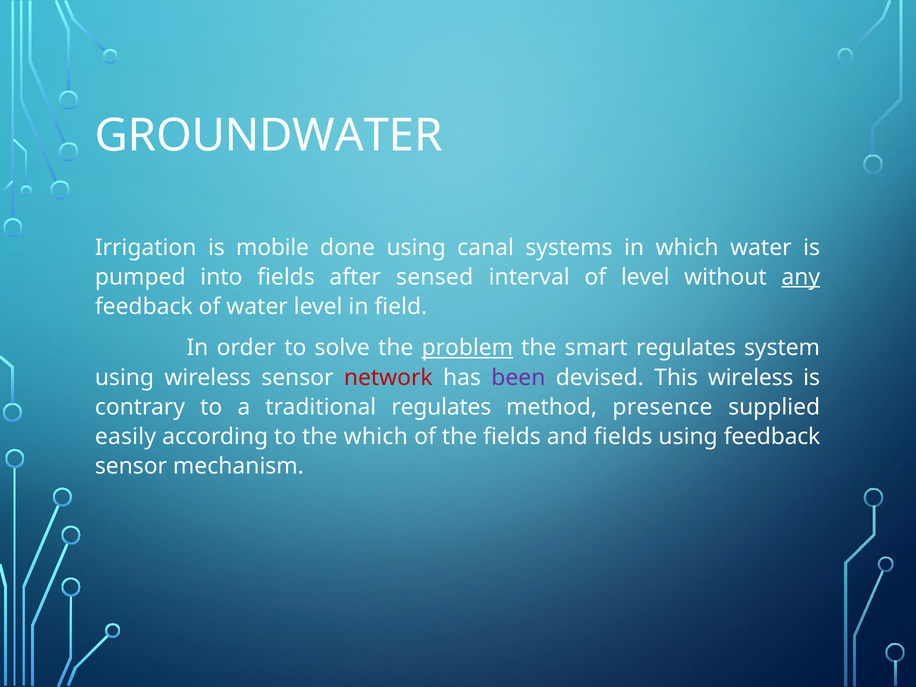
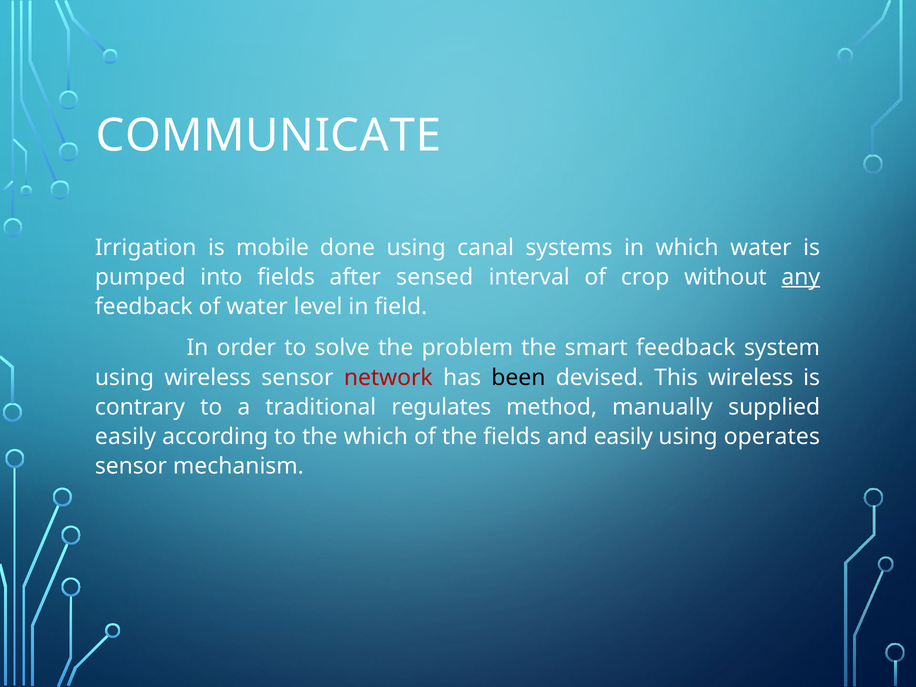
GROUNDWATER: GROUNDWATER -> COMMUNICATE (268, 136)
of level: level -> crop (645, 277)
problem underline: present -> none (467, 348)
smart regulates: regulates -> feedback (686, 348)
been colour: purple -> black (518, 377)
presence: presence -> manually (662, 407)
and fields: fields -> easily (623, 437)
using feedback: feedback -> operates (772, 437)
